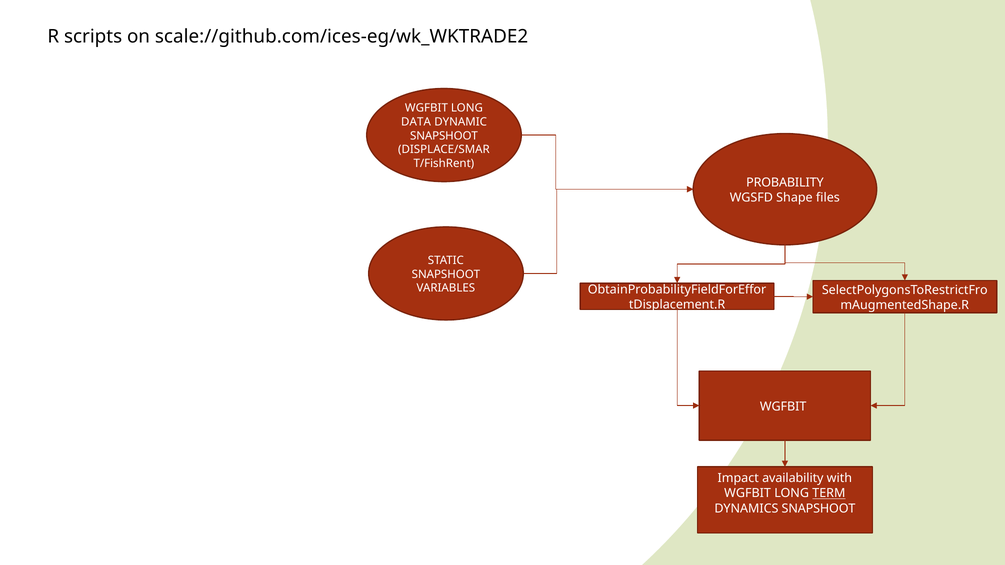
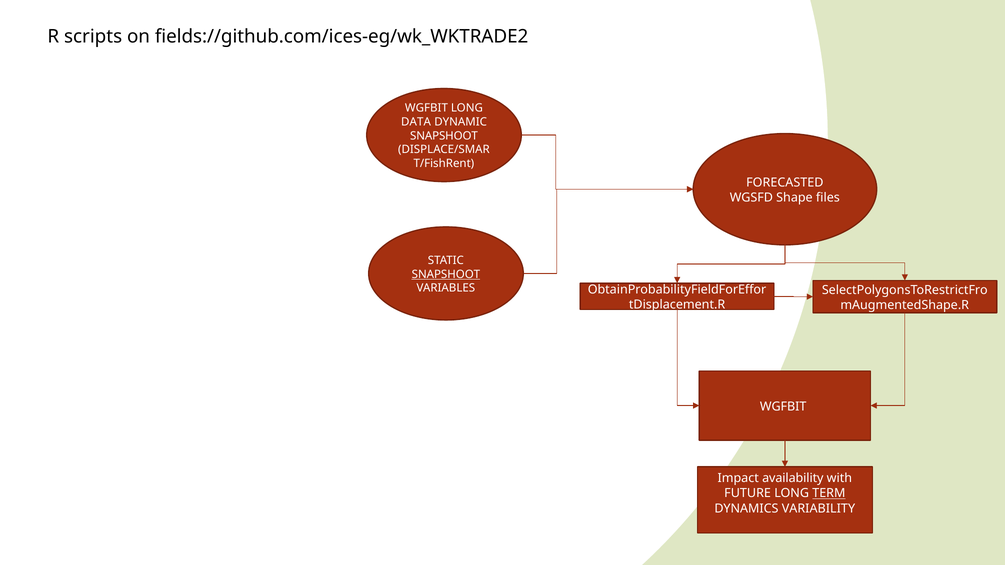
scale://github.com/ices-eg/wk_WKTRADE2: scale://github.com/ices-eg/wk_WKTRADE2 -> fields://github.com/ices-eg/wk_WKTRADE2 (342, 37)
PROBABILITY: PROBABILITY -> FORECASTED (785, 183)
SNAPSHOOT underline: none -> present (446, 274)
WGFBIT: WGFBIT -> FUTURE (748, 494)
DYNAMICS SNAPSHOOT: SNAPSHOOT -> VARIABILITY (818, 509)
